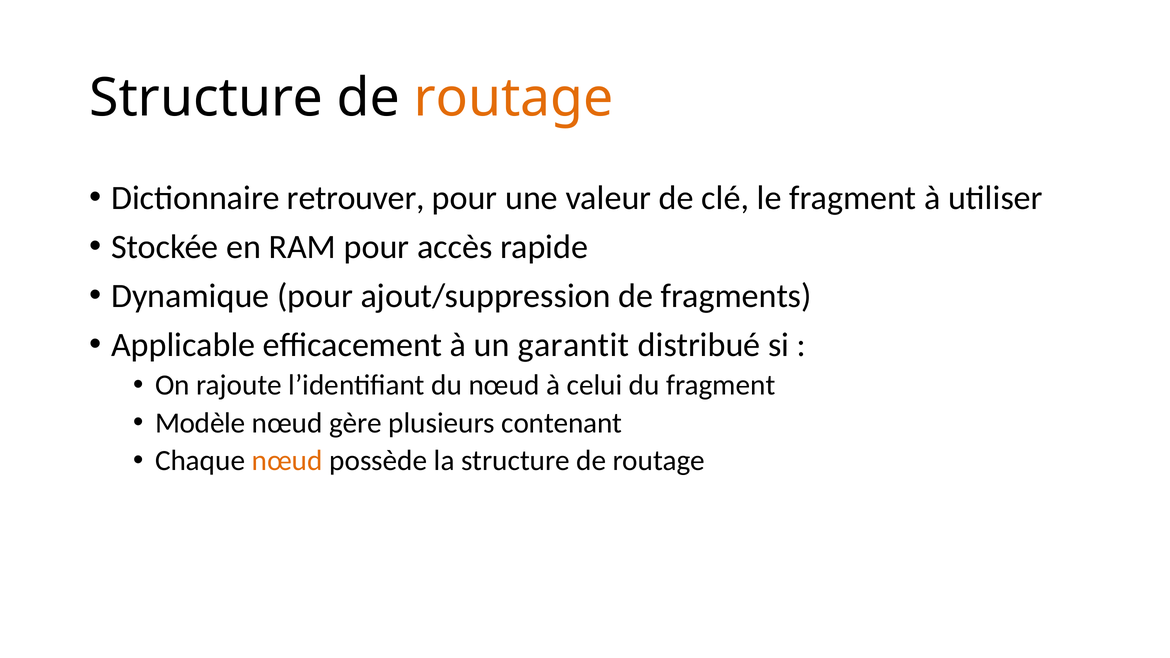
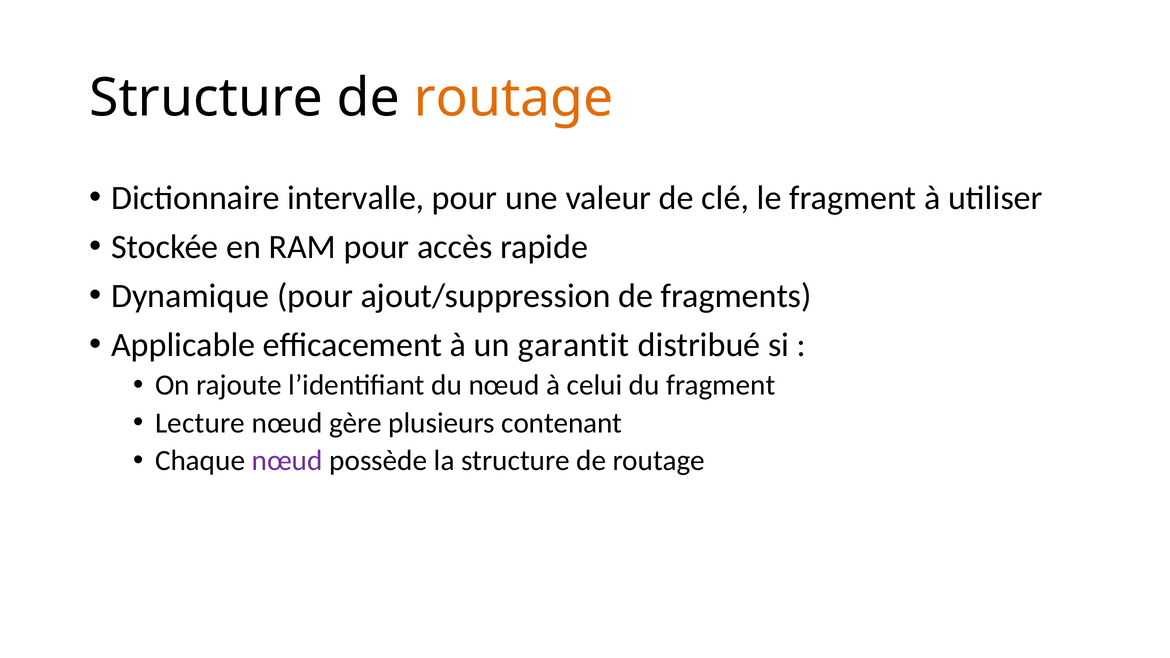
retrouver: retrouver -> intervalle (356, 198)
Modèle: Modèle -> Lecture (200, 423)
nœud colour: orange -> purple (287, 461)
